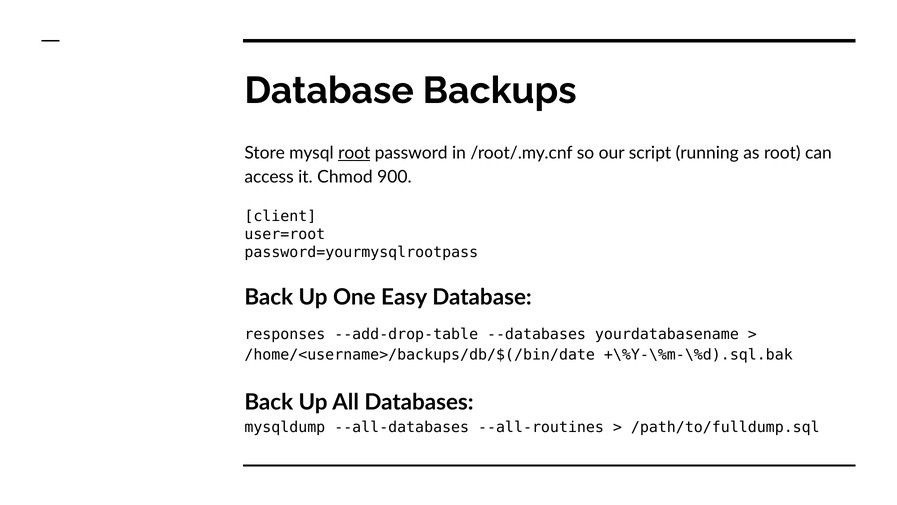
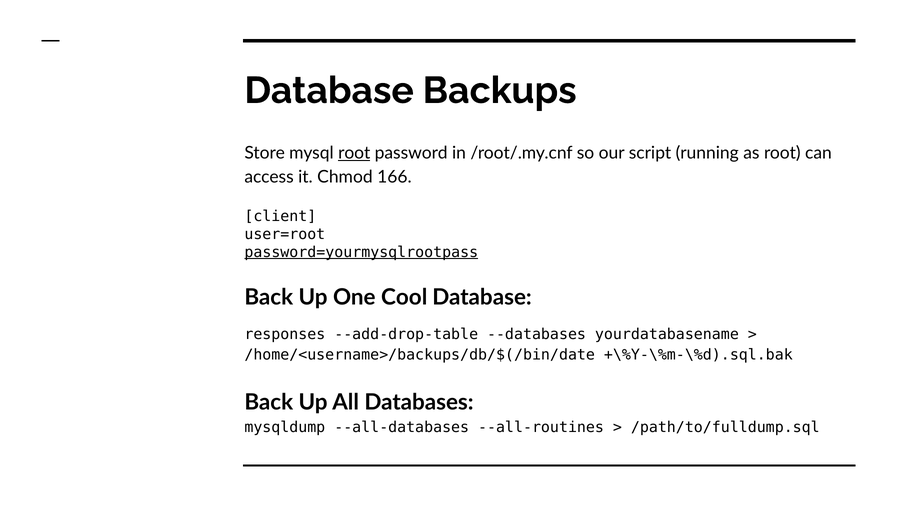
900: 900 -> 166 (394, 177)
password=yourmysqlrootpass underline: none -> present (361, 252)
Easy: Easy -> Cool (404, 297)
